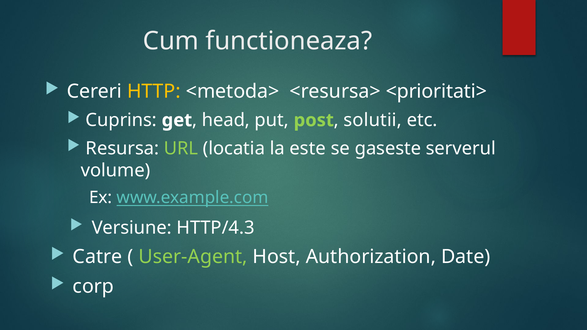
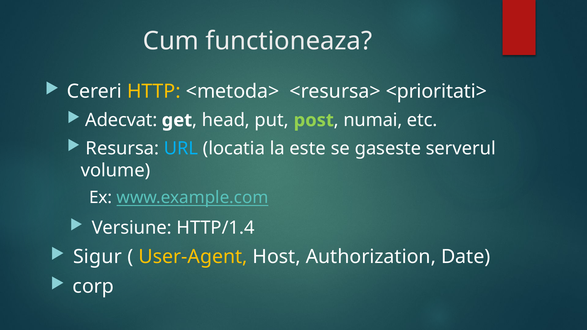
Cuprins: Cuprins -> Adecvat (121, 120)
solutii: solutii -> numai (373, 120)
URL colour: light green -> light blue (181, 148)
HTTP/4.3: HTTP/4.3 -> HTTP/1.4 (216, 228)
Catre: Catre -> Sigur (97, 257)
User-Agent colour: light green -> yellow (193, 257)
